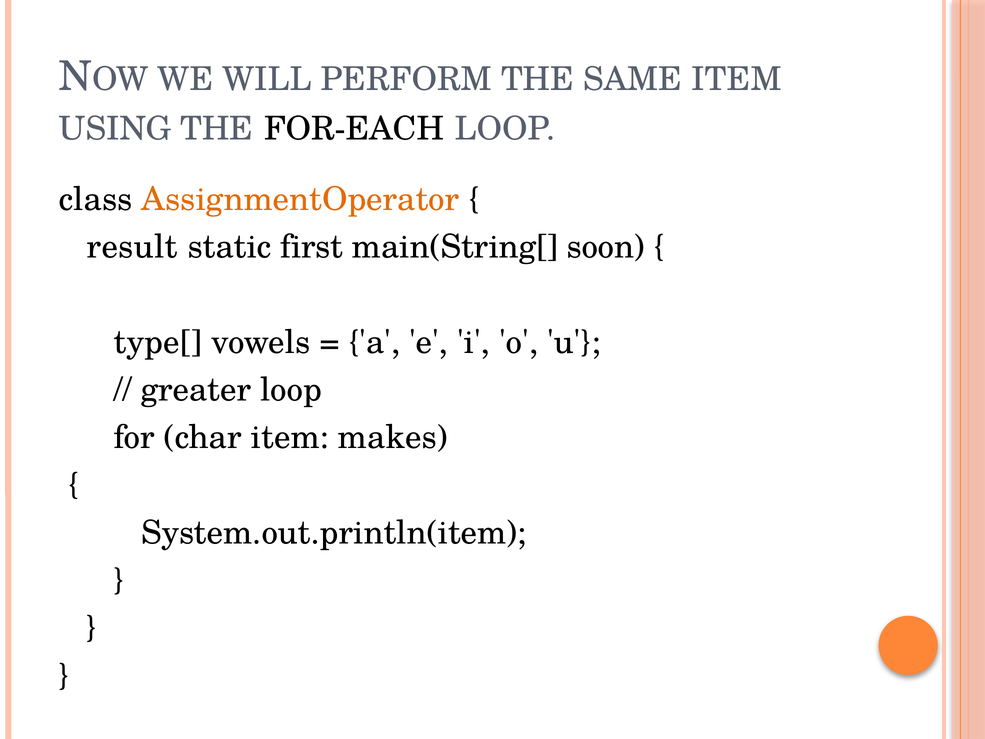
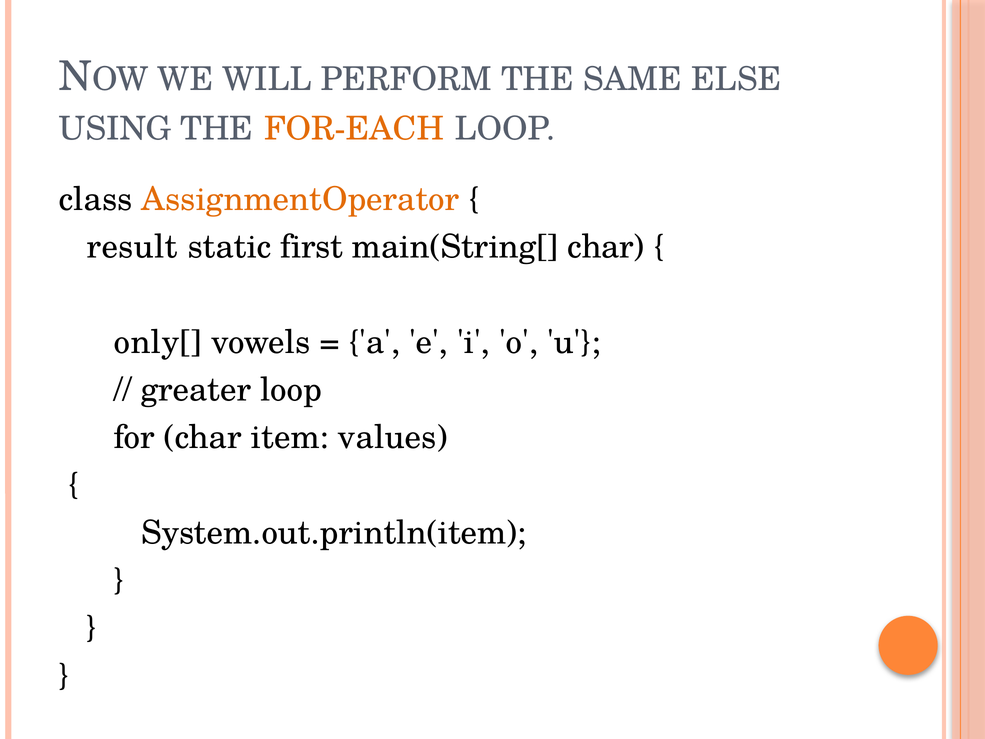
SAME ITEM: ITEM -> ELSE (736, 80)
FOR-EACH colour: black -> orange (354, 129)
main(String[ soon: soon -> char (606, 247)
type[: type[ -> only[ (158, 342)
makes: makes -> values (393, 437)
